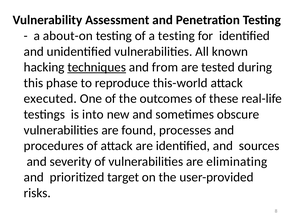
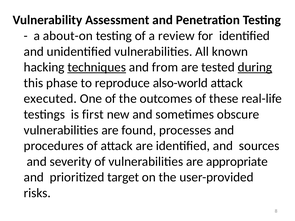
a testing: testing -> review (176, 36)
during underline: none -> present (255, 67)
this-world: this-world -> also-world (180, 83)
into: into -> first (93, 115)
eliminating: eliminating -> appropriate (237, 162)
